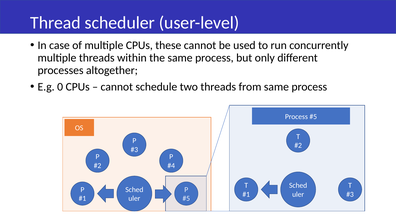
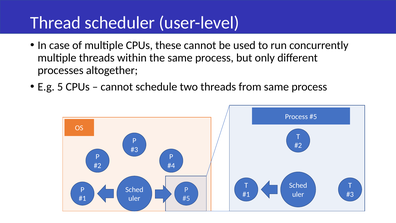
0: 0 -> 5 (60, 87)
